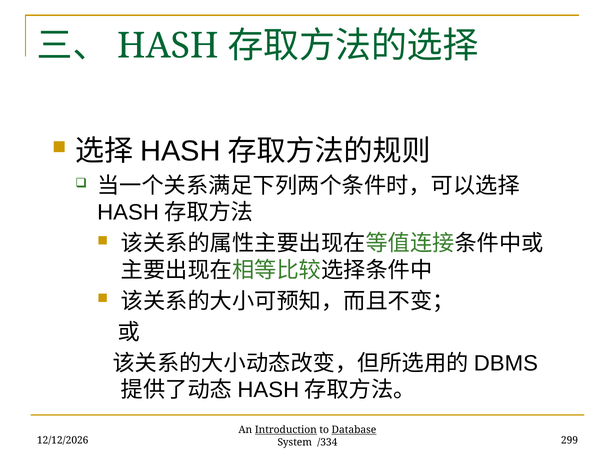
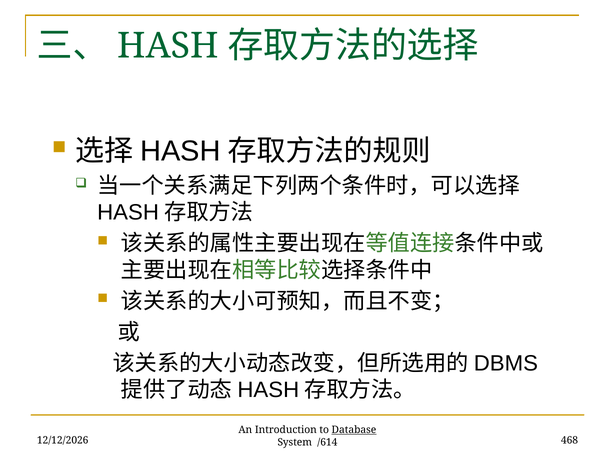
Introduction underline: present -> none (286, 430)
299: 299 -> 468 (570, 440)
/334: /334 -> /614 (327, 442)
